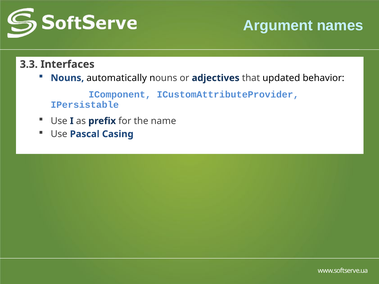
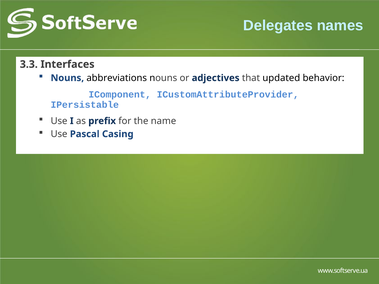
Argument: Argument -> Delegates (278, 26)
automatically: automatically -> abbreviations (117, 78)
